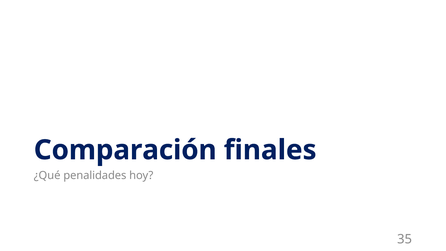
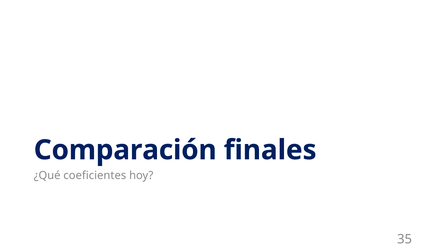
penalidades: penalidades -> coeficientes (95, 176)
